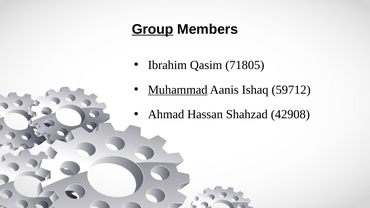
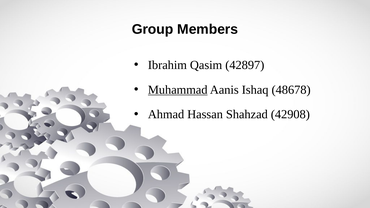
Group underline: present -> none (153, 29)
71805: 71805 -> 42897 (245, 65)
59712: 59712 -> 48678 (291, 90)
